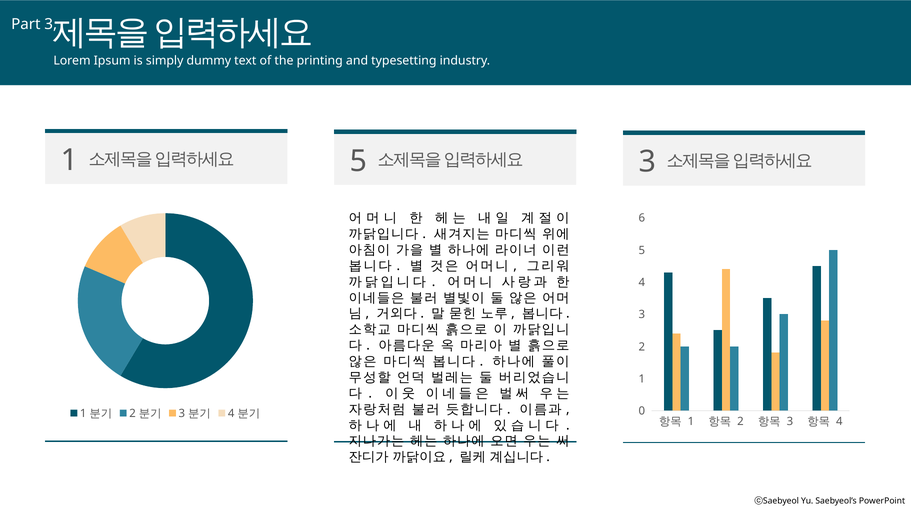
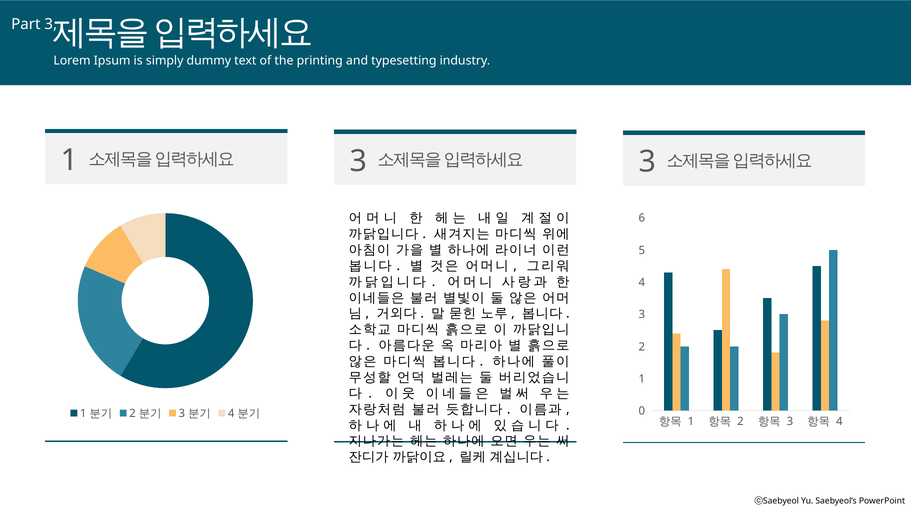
5: 5 -> 3 (358, 161)
